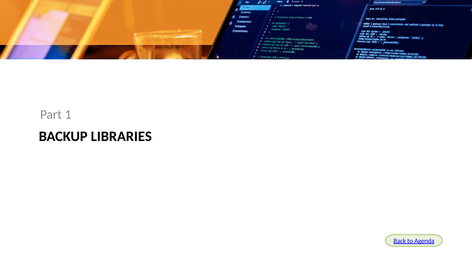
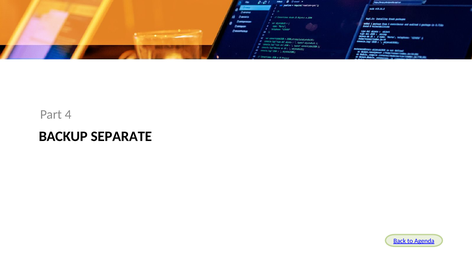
1: 1 -> 4 (68, 115)
LIBRARIES: LIBRARIES -> SEPARATE (121, 137)
